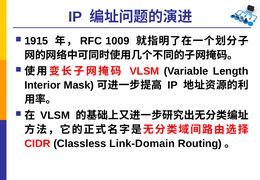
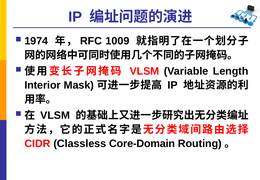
1915: 1915 -> 1974 (36, 41)
Link-Domain: Link-Domain -> Core-Domain (142, 144)
